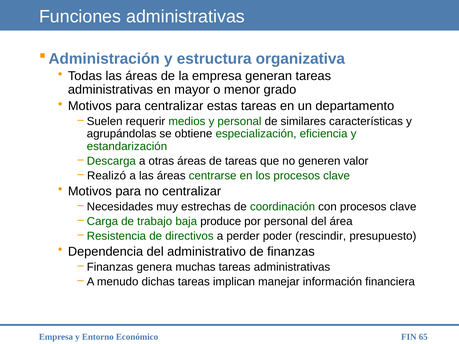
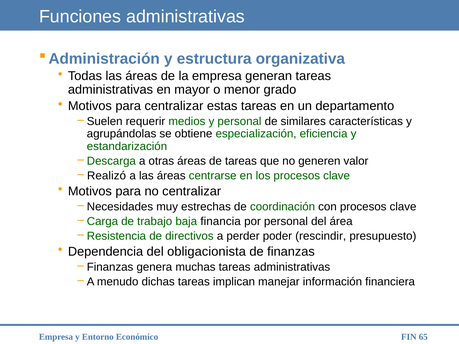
produce: produce -> financia (221, 221)
administrativo: administrativo -> obligacionista (207, 252)
